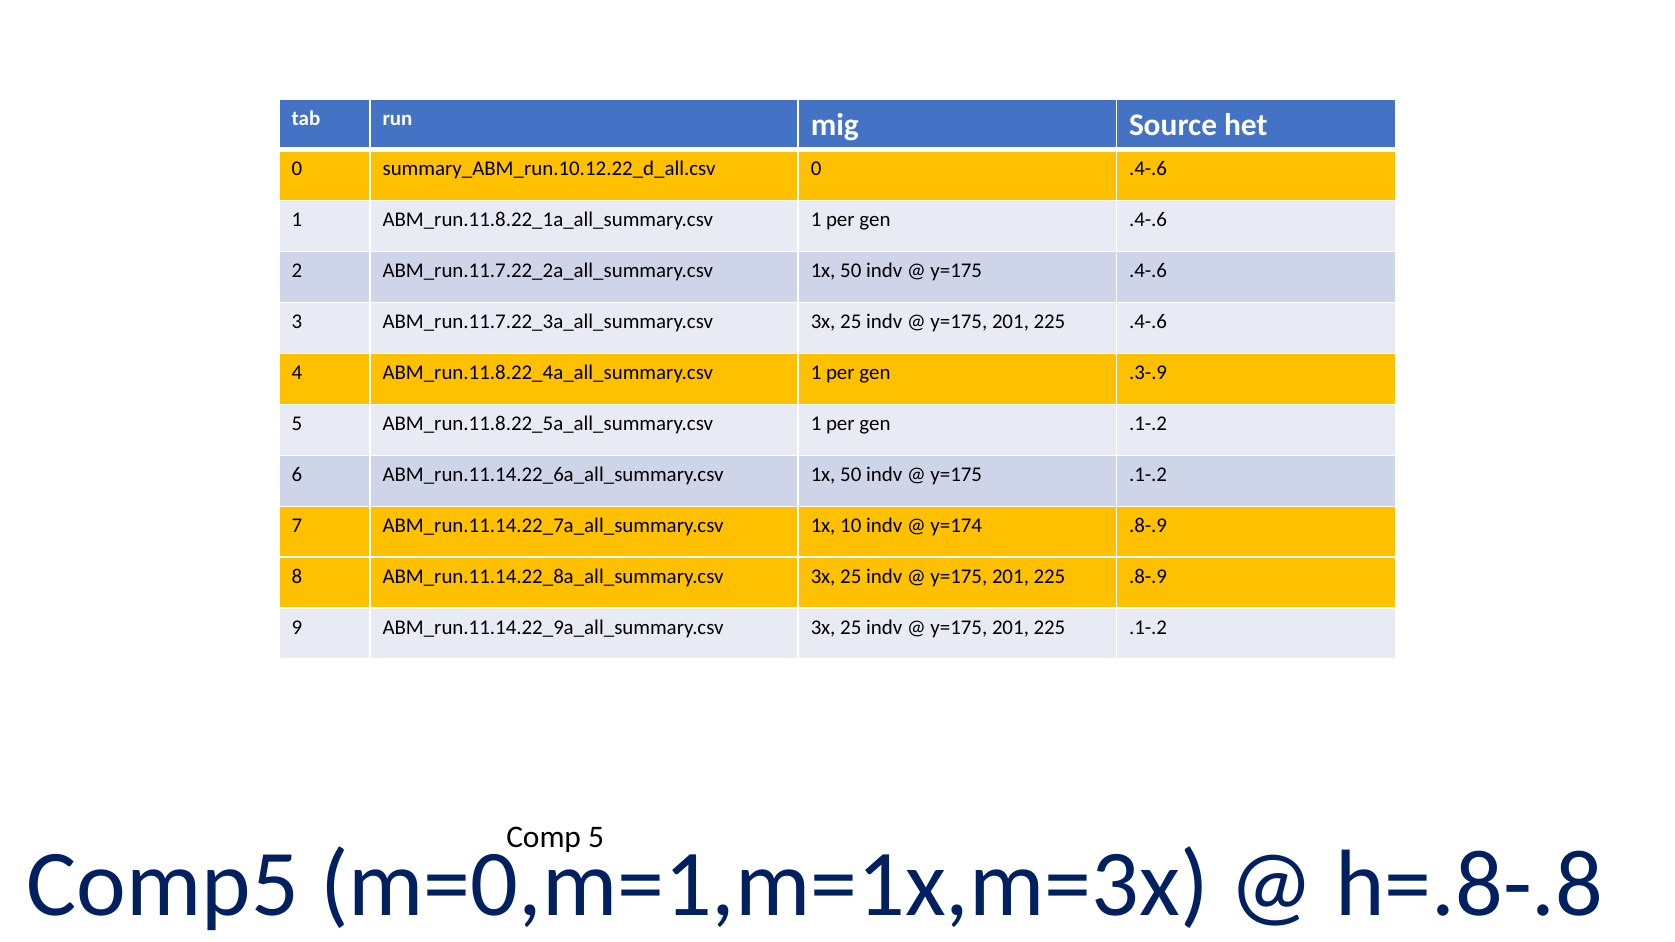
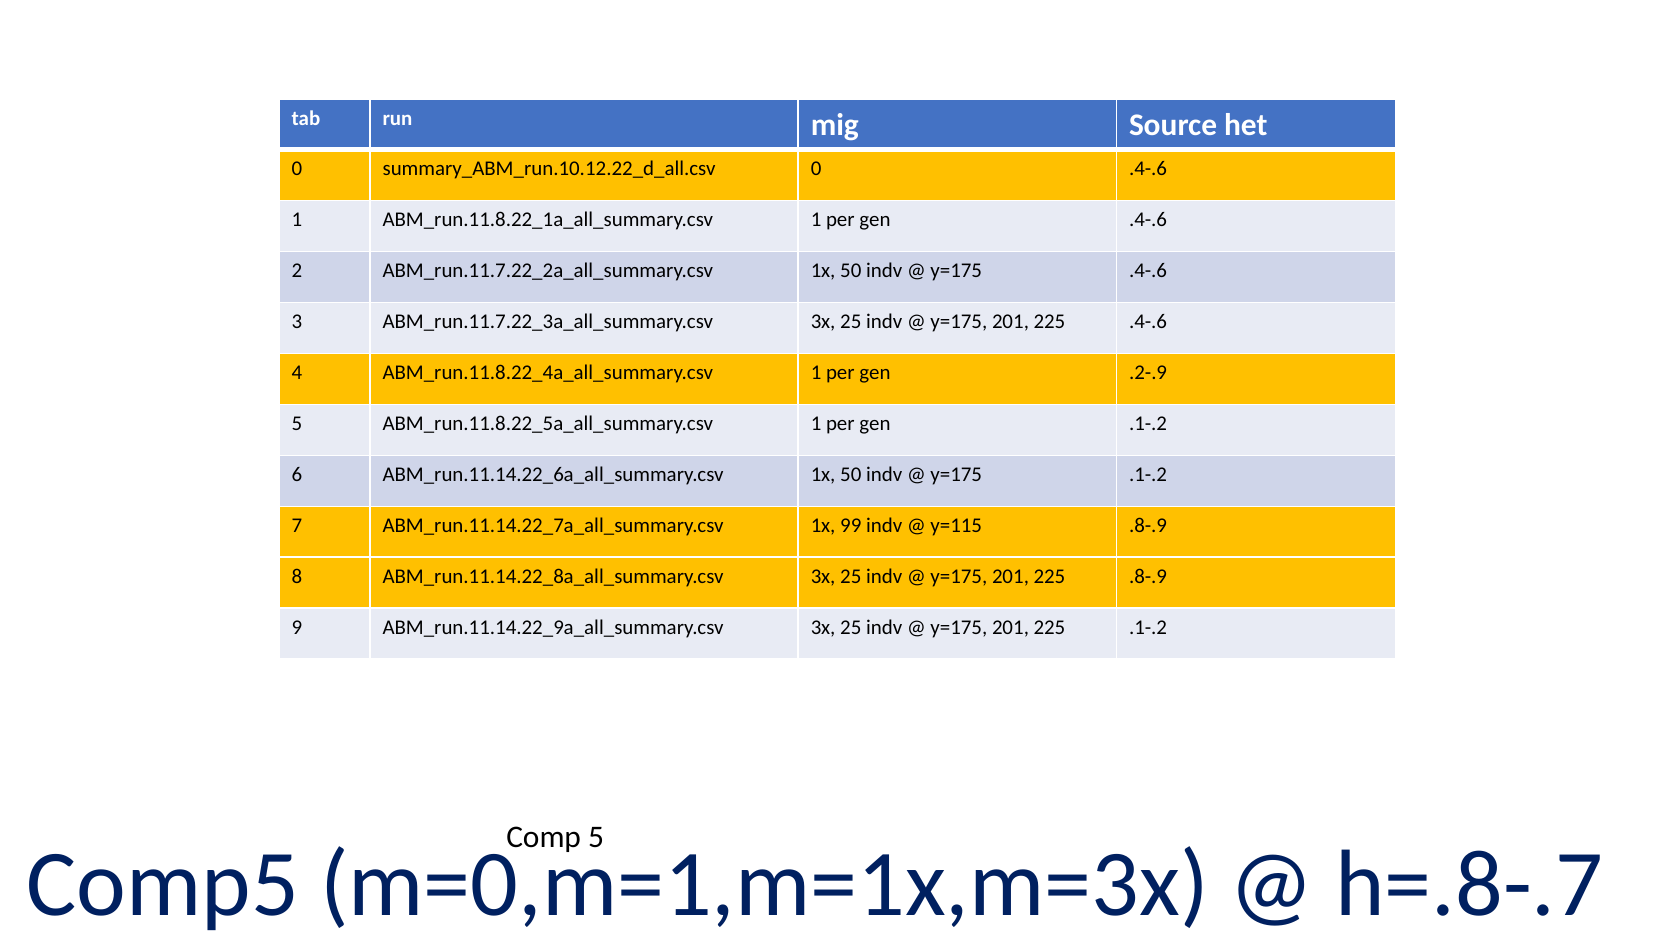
.3-.9: .3-.9 -> .2-.9 (1148, 373)
10: 10 -> 99 (851, 526)
y=174: y=174 -> y=115 (956, 526)
h=.8-.8: h=.8-.8 -> h=.8-.7 (1469, 885)
